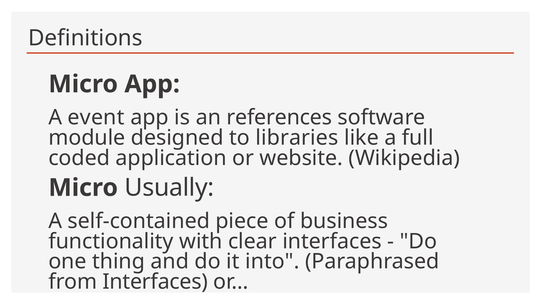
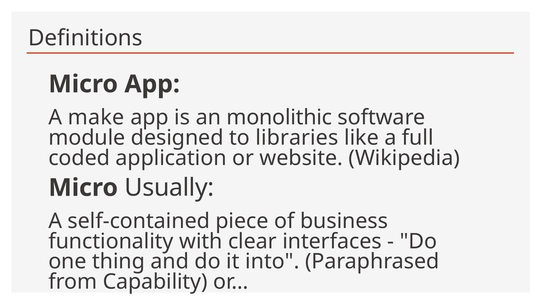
event: event -> make (96, 118)
references: references -> monolithic (279, 118)
from Interfaces: Interfaces -> Capability (155, 282)
